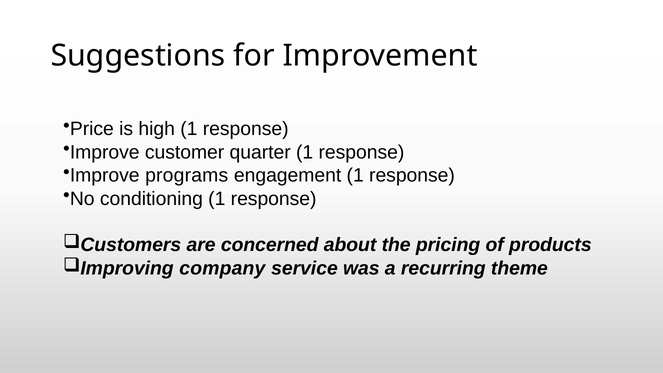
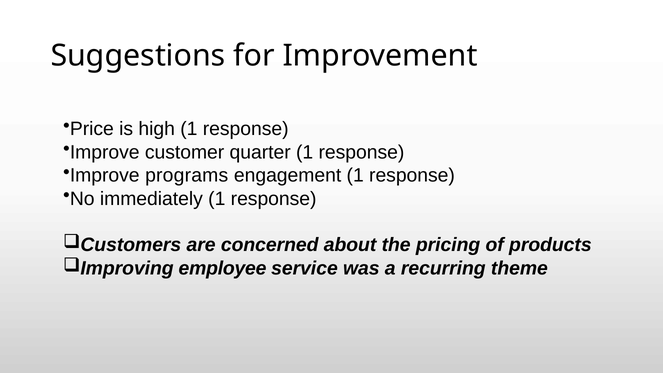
conditioning: conditioning -> immediately (151, 199)
company: company -> employee (223, 268)
